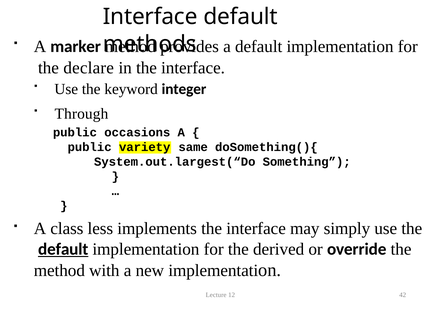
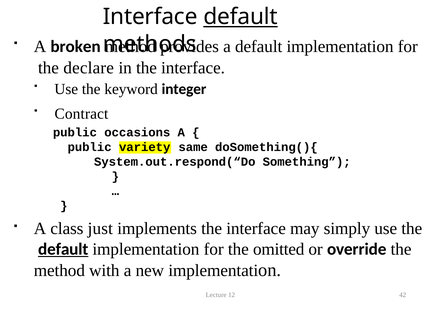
default underline: none -> present (241, 17)
marker: marker -> broken (76, 46)
Through: Through -> Contract (81, 114)
System.out.largest(“Do: System.out.largest(“Do -> System.out.respond(“Do (175, 162)
less: less -> just (100, 228)
derived: derived -> omitted (279, 249)
